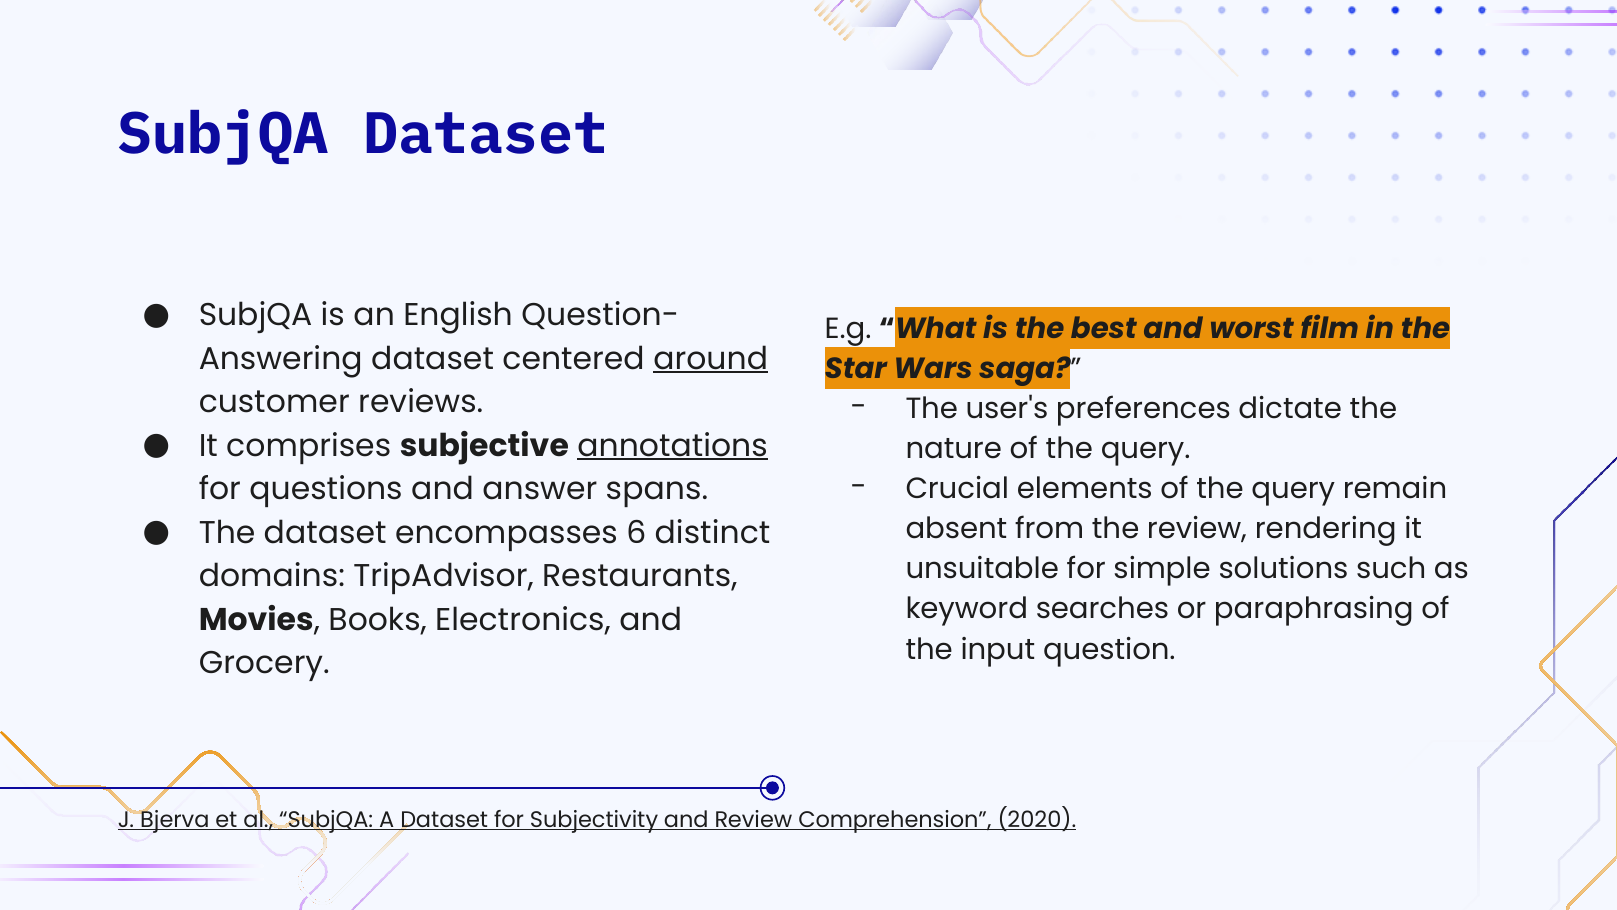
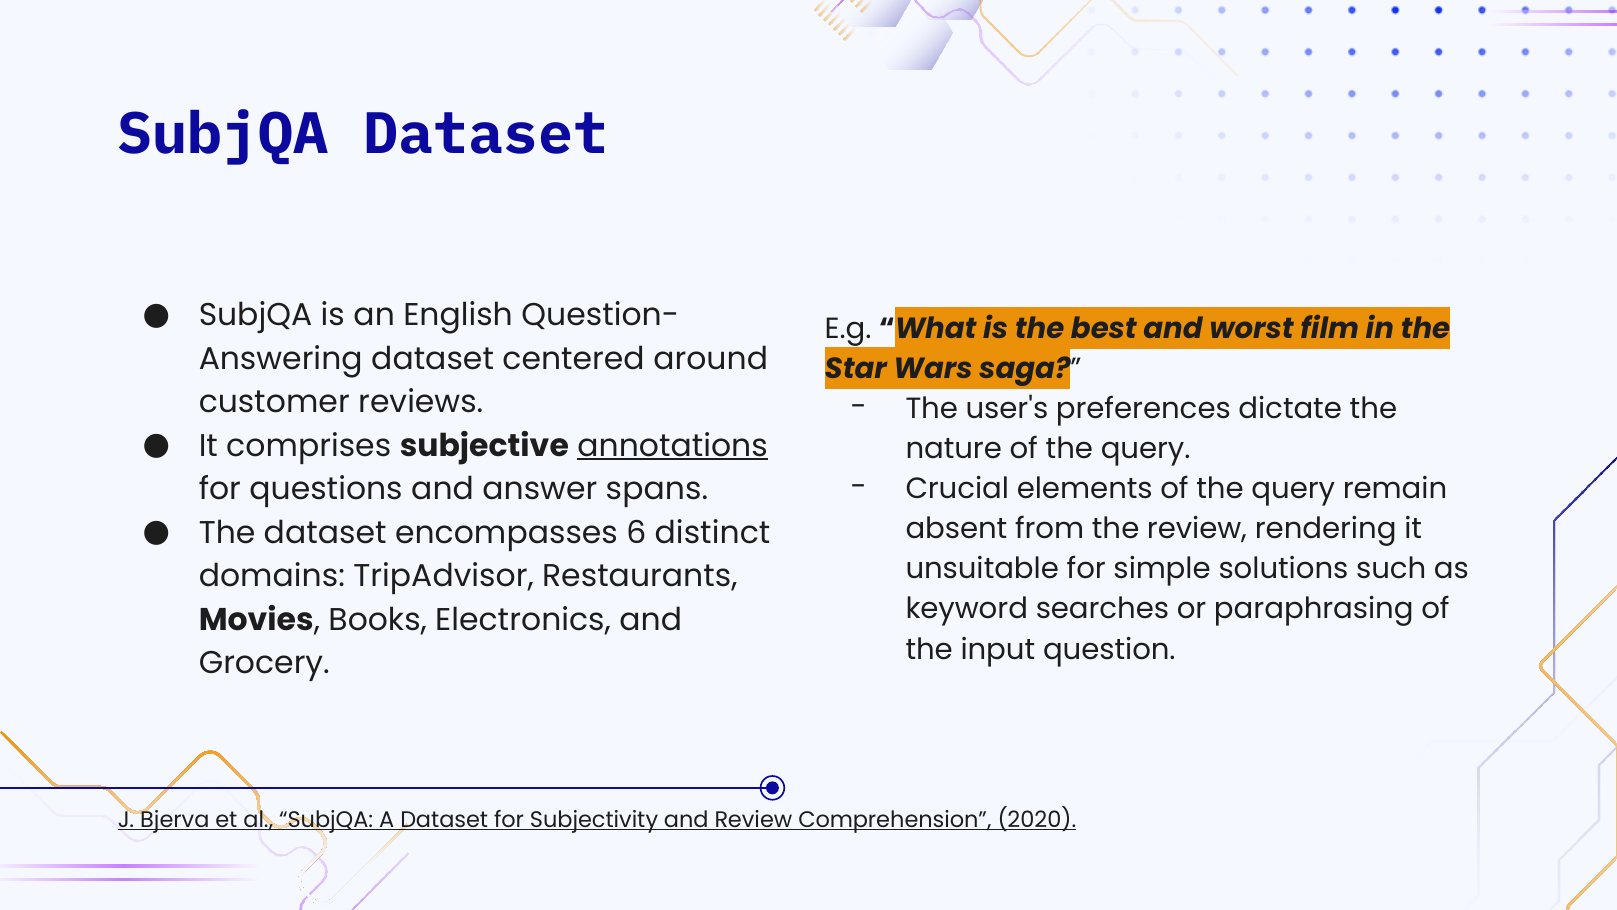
around underline: present -> none (711, 359)
